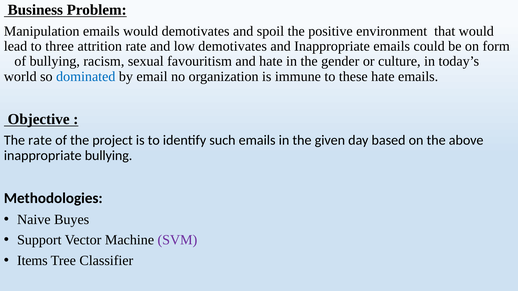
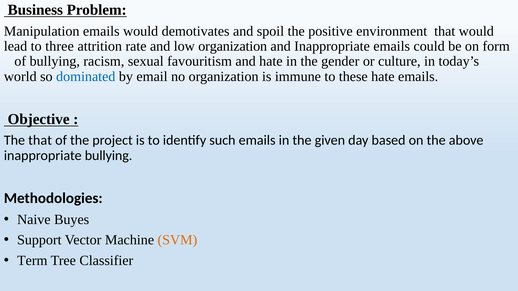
low demotivates: demotivates -> organization (233, 46)
The rate: rate -> that (40, 141)
SVM colour: purple -> orange (177, 240)
Items: Items -> Term (32, 261)
